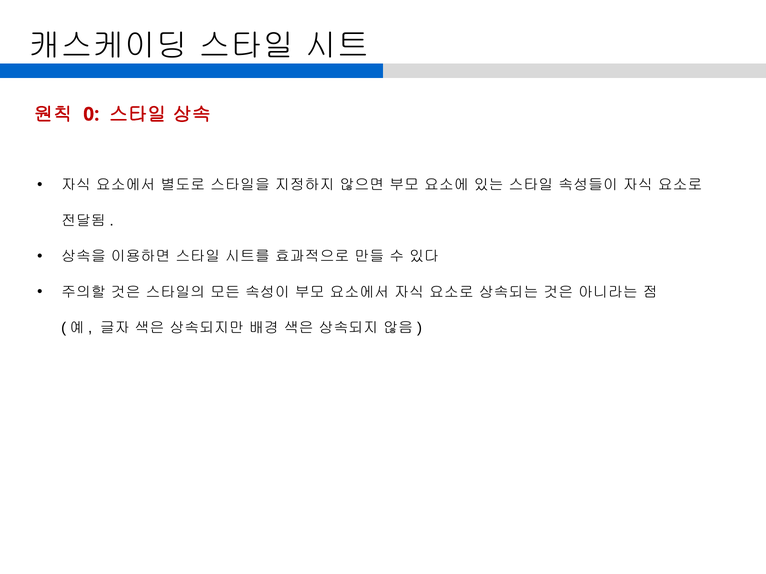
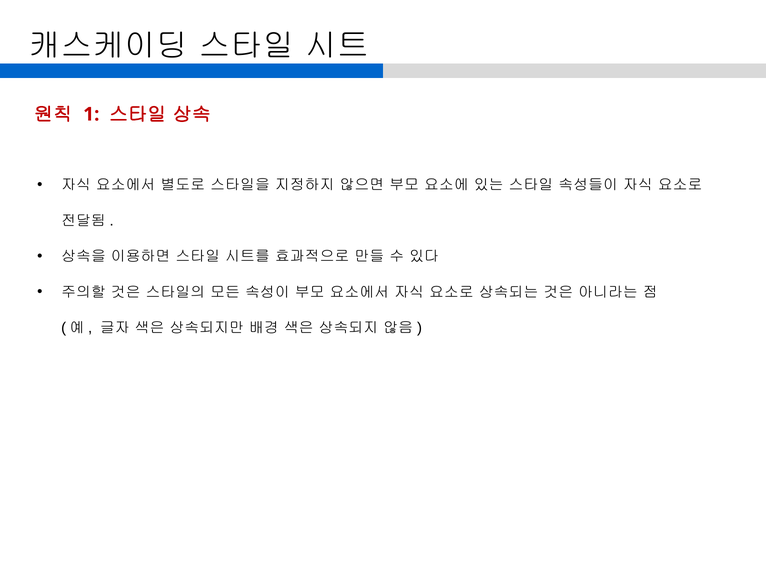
0: 0 -> 1 (91, 114)
